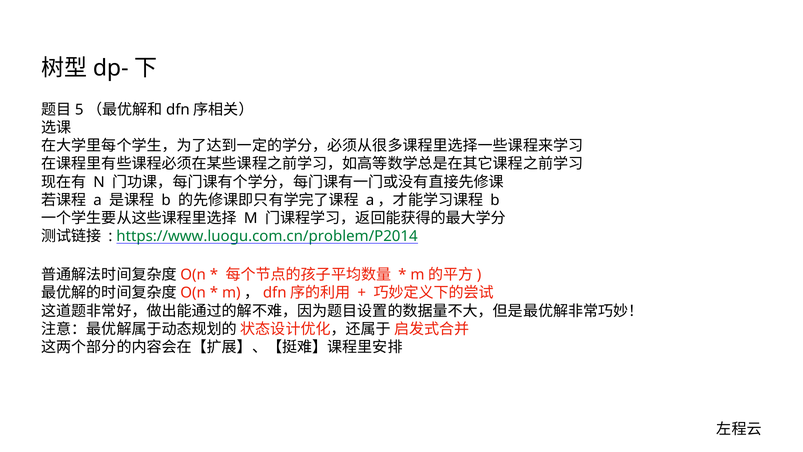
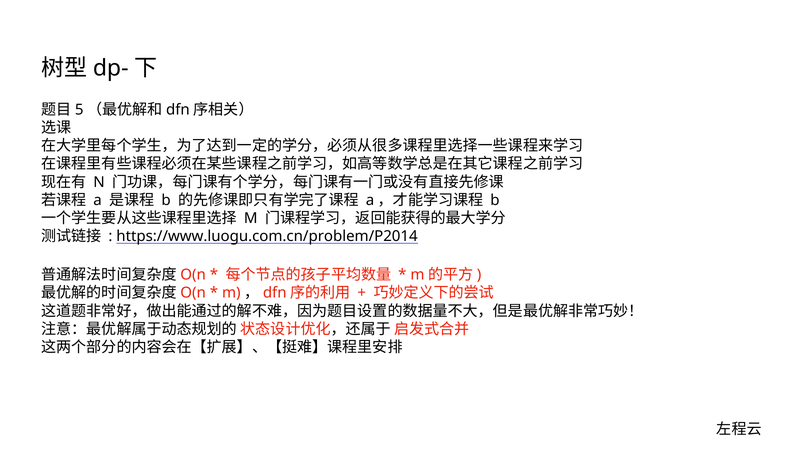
https://www.luogu.com.cn/problem/P2014 colour: green -> black (267, 236)
